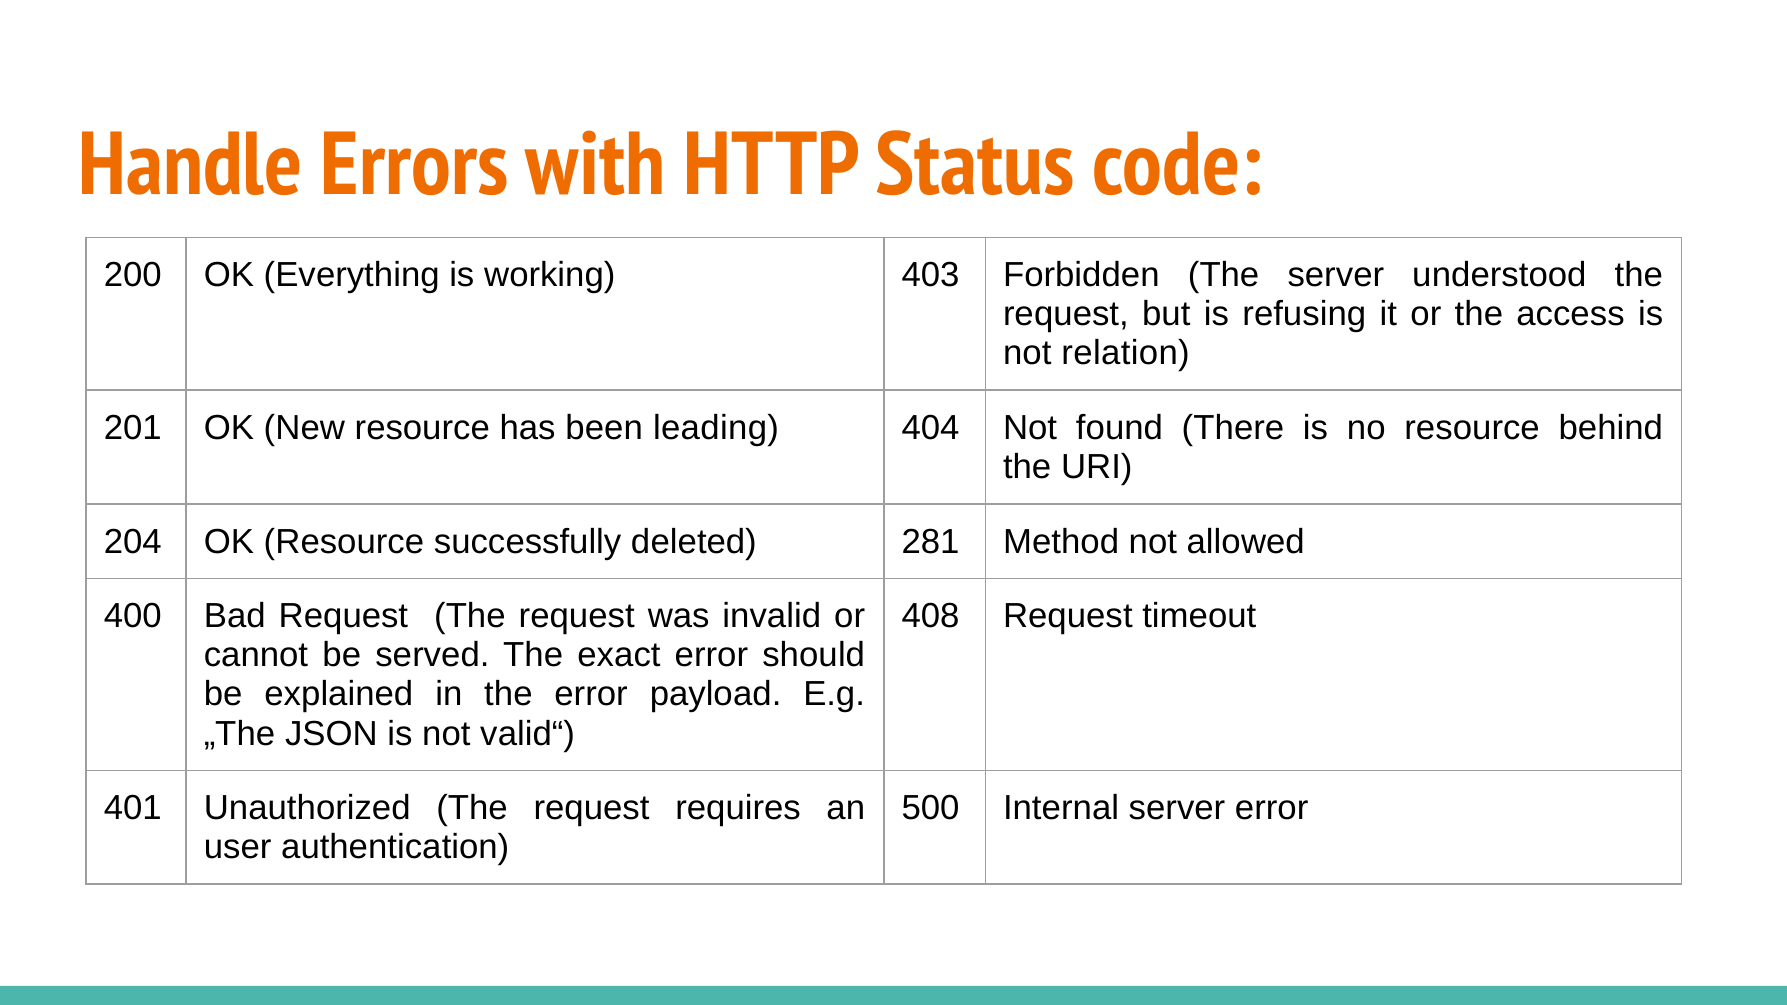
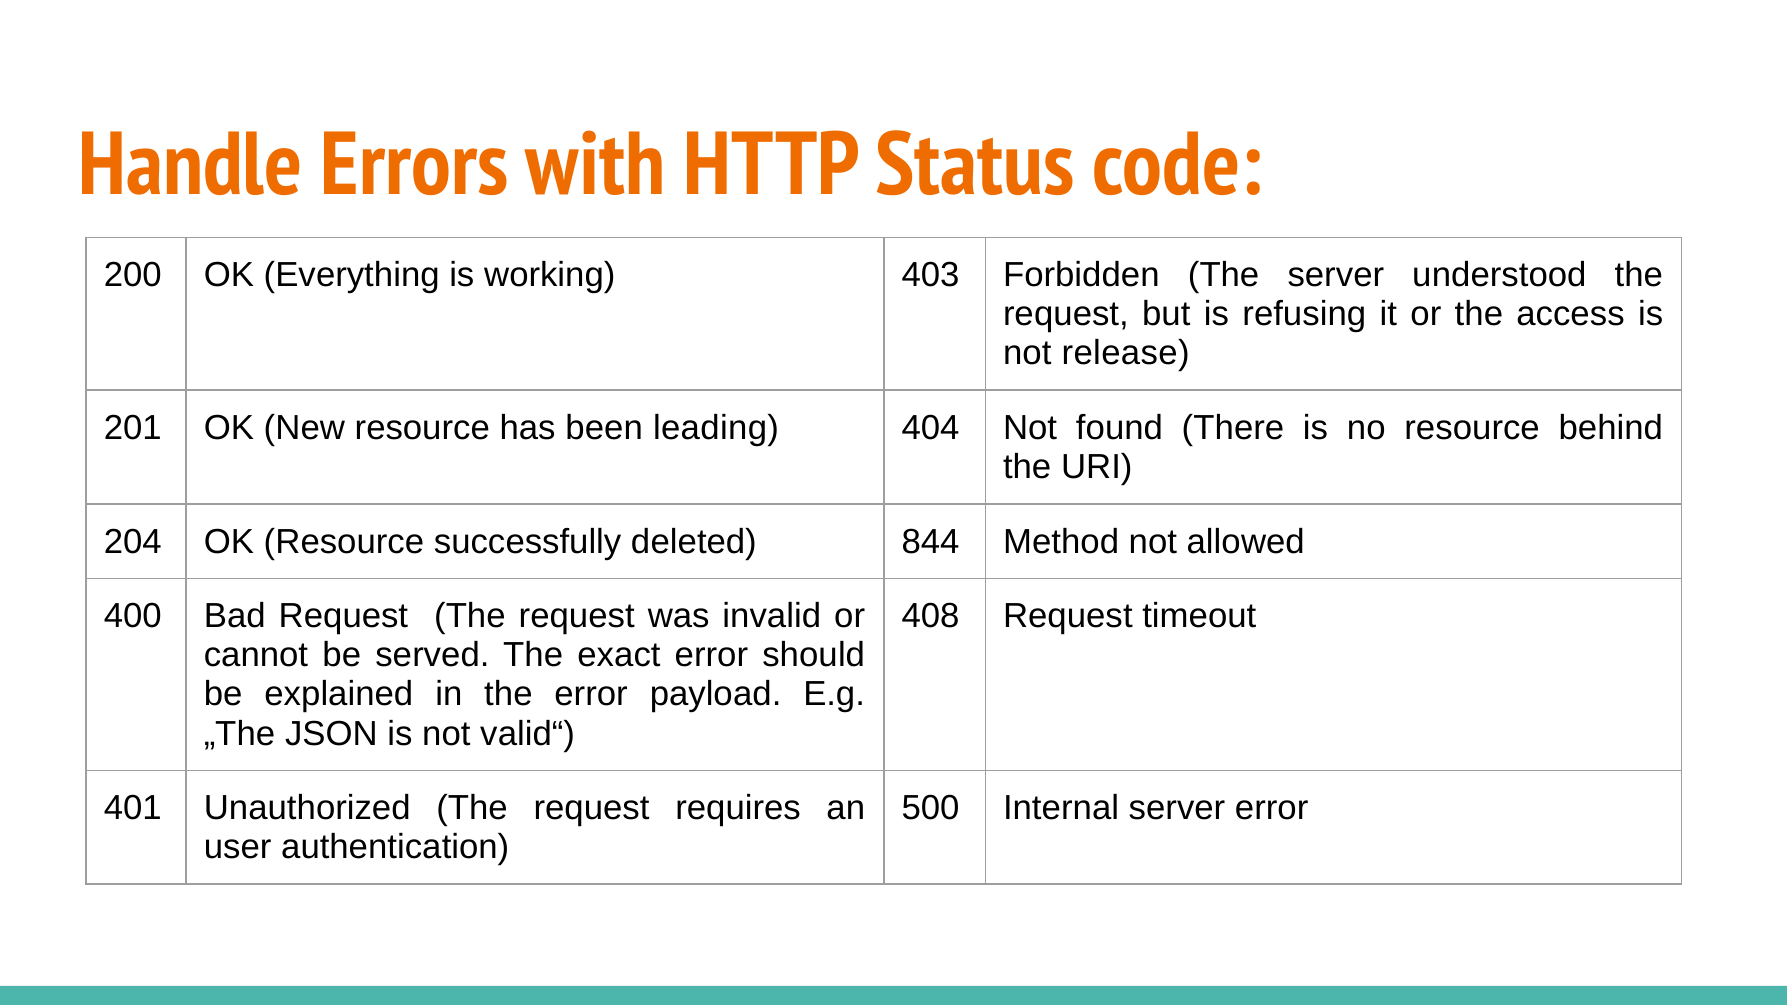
relation: relation -> release (1126, 353)
281: 281 -> 844 (931, 542)
